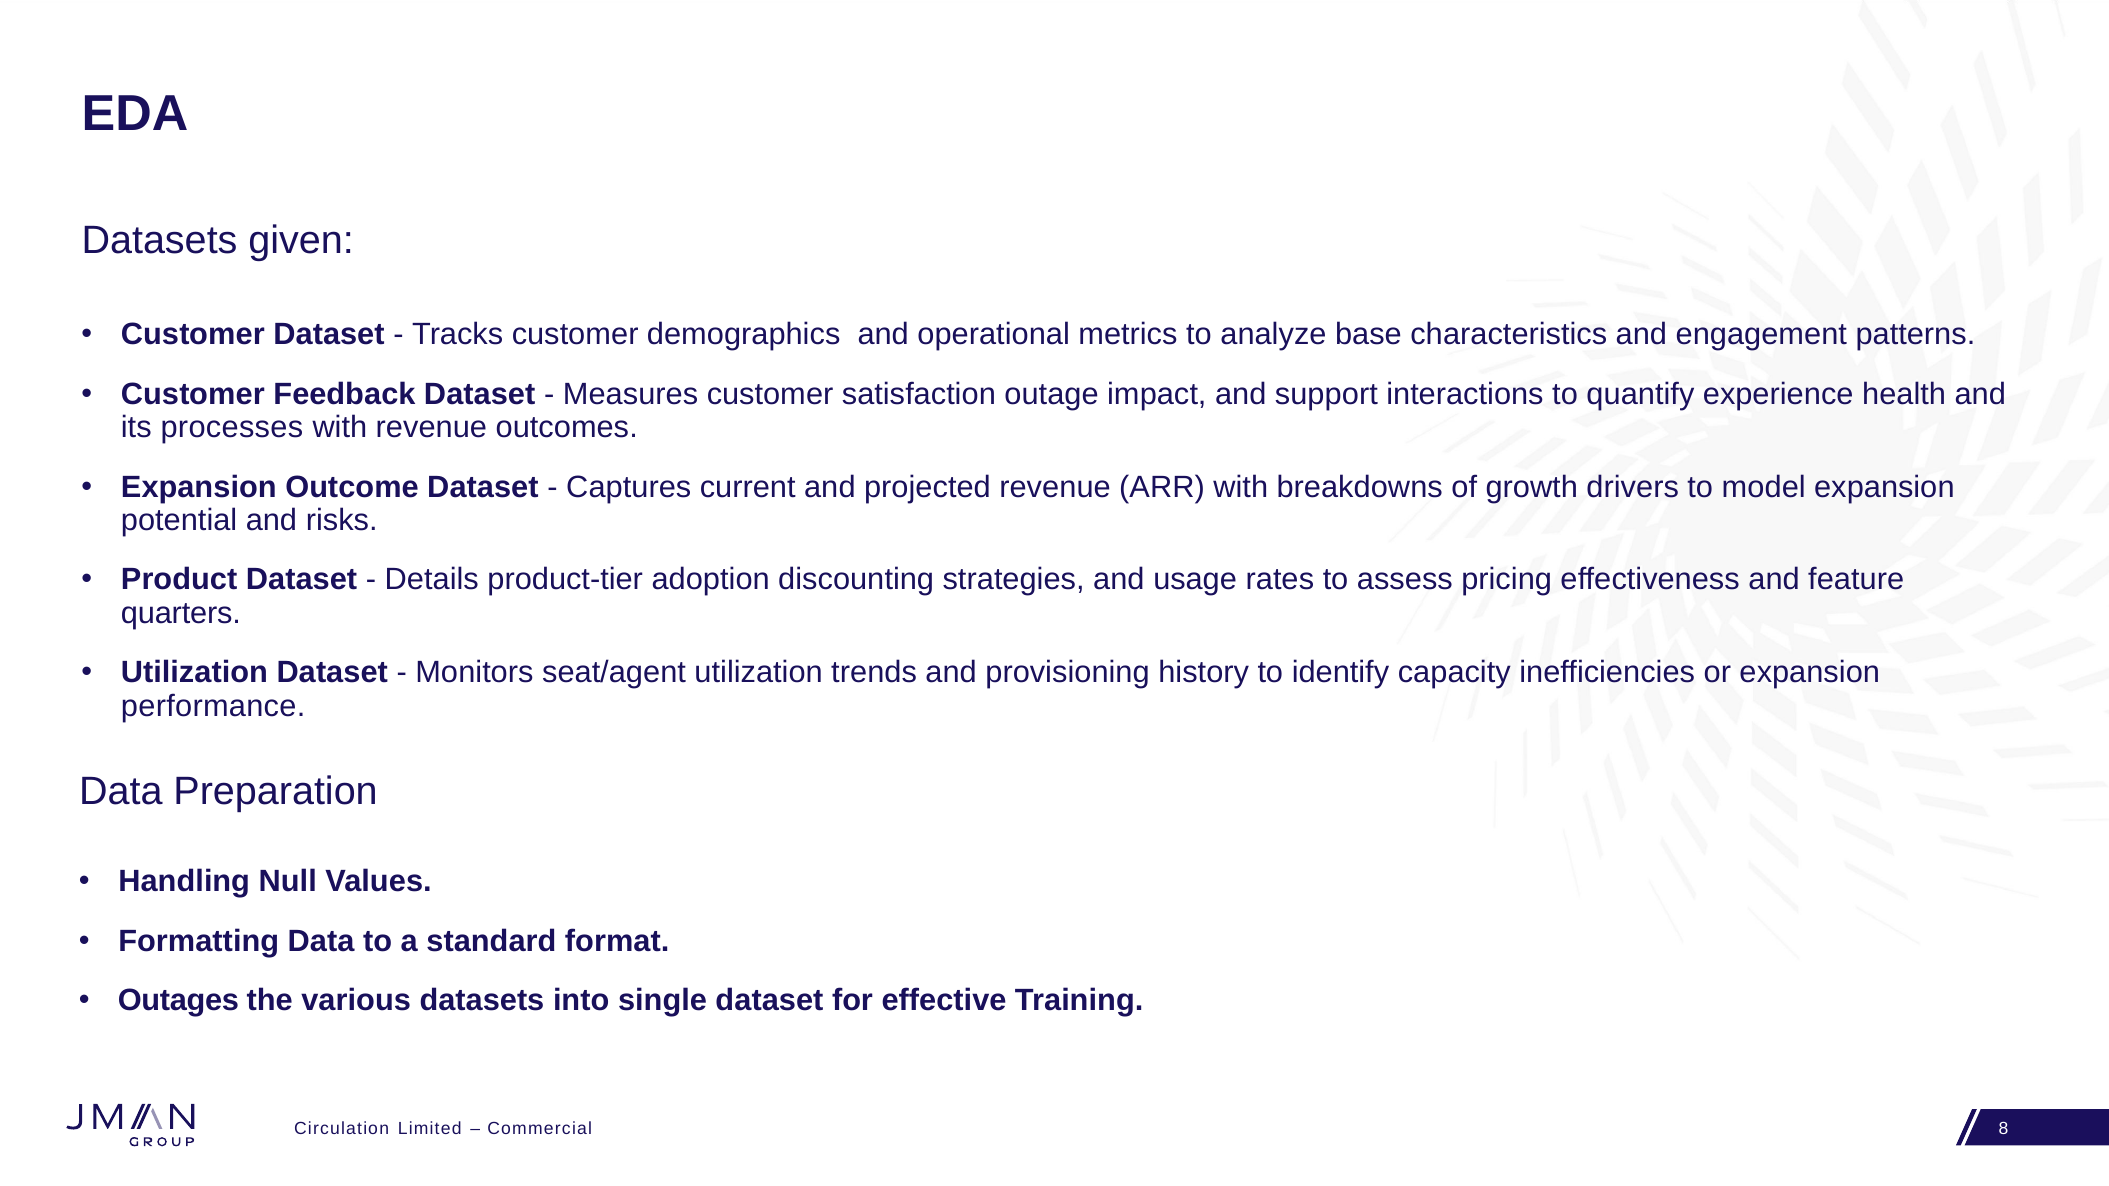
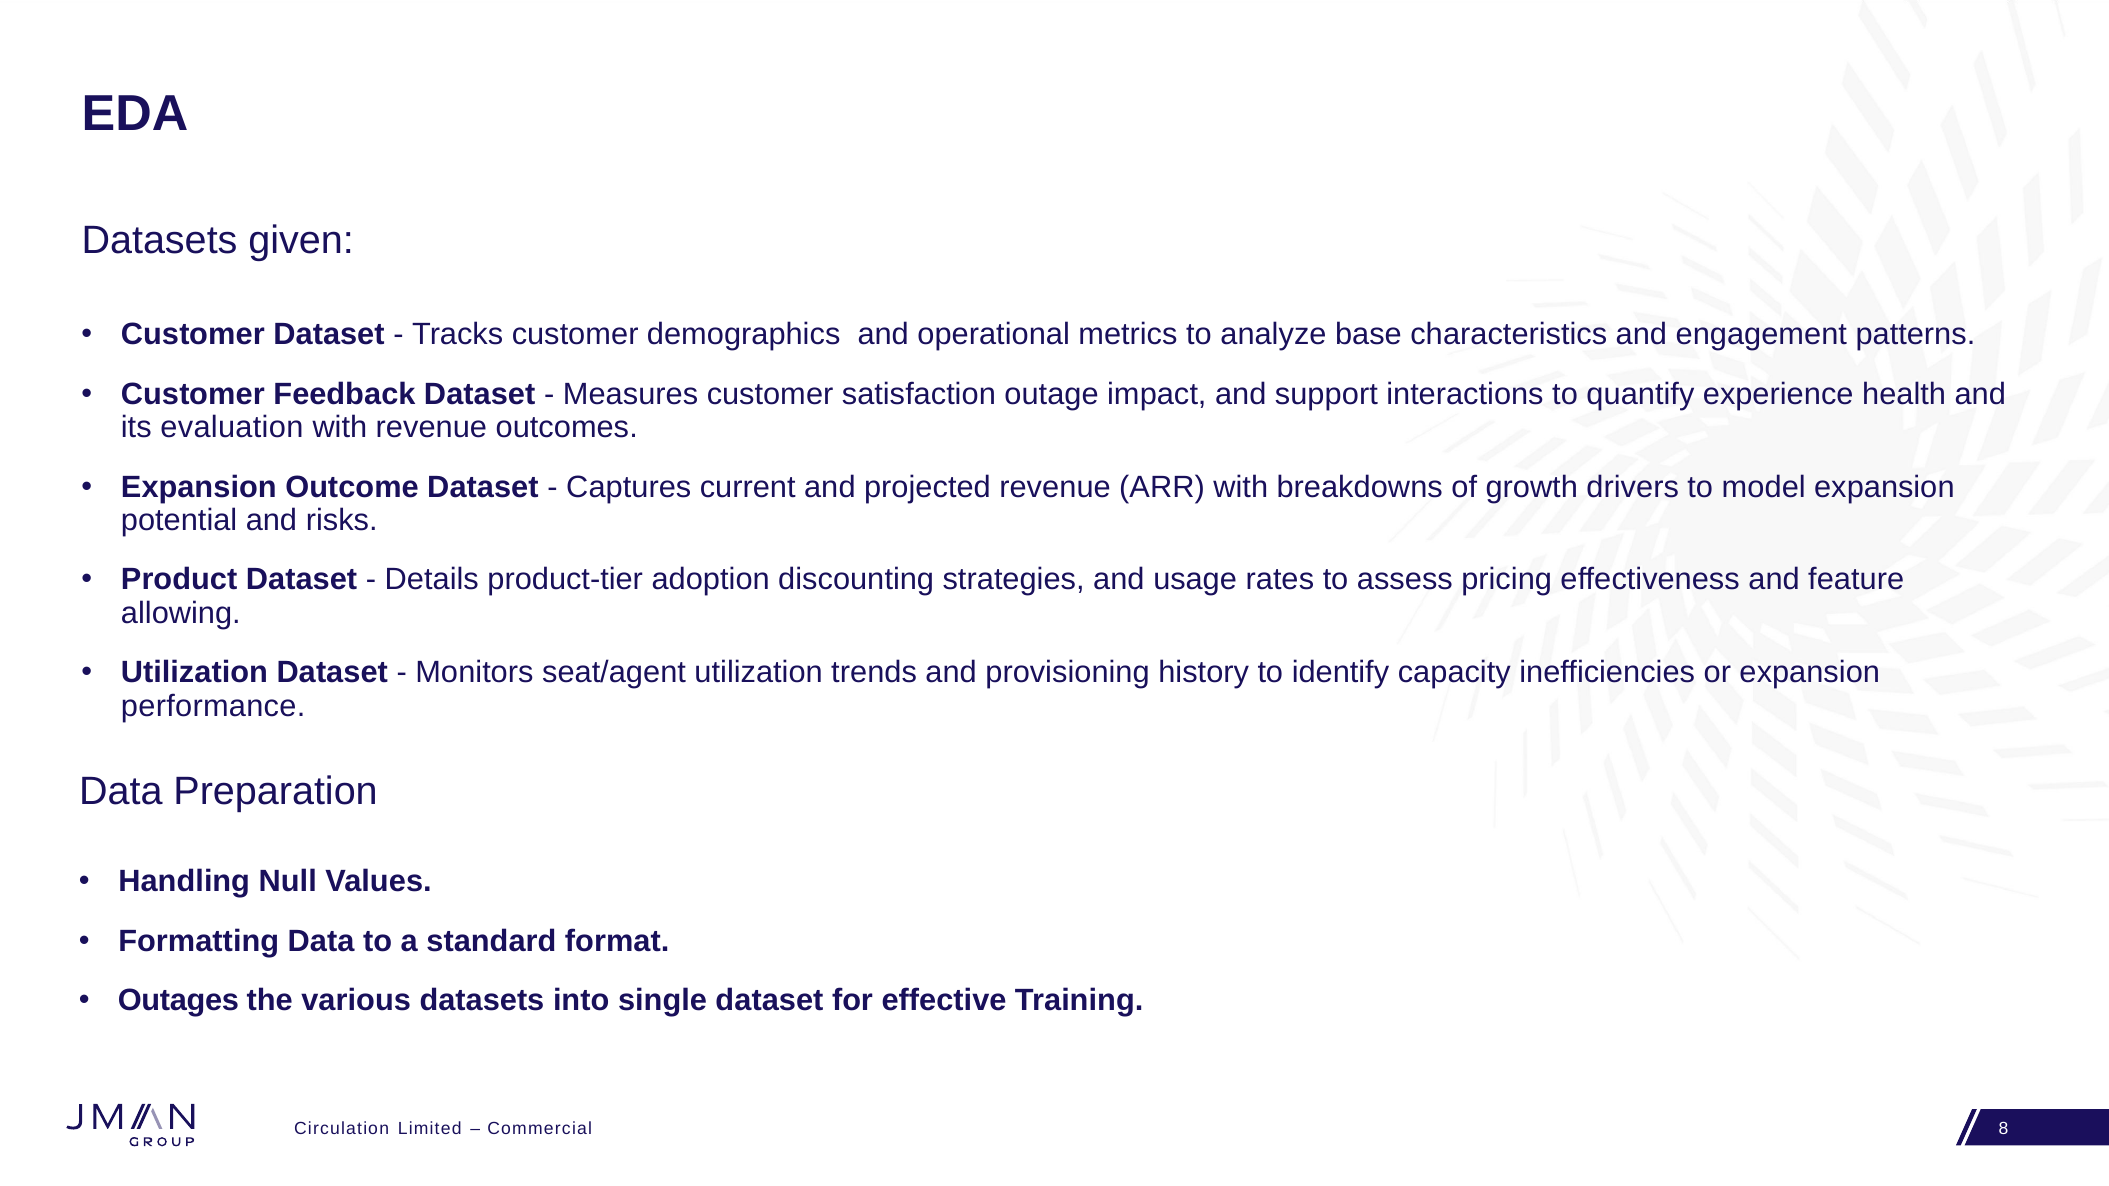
processes: processes -> evaluation (232, 428)
quarters: quarters -> allowing (181, 613)
